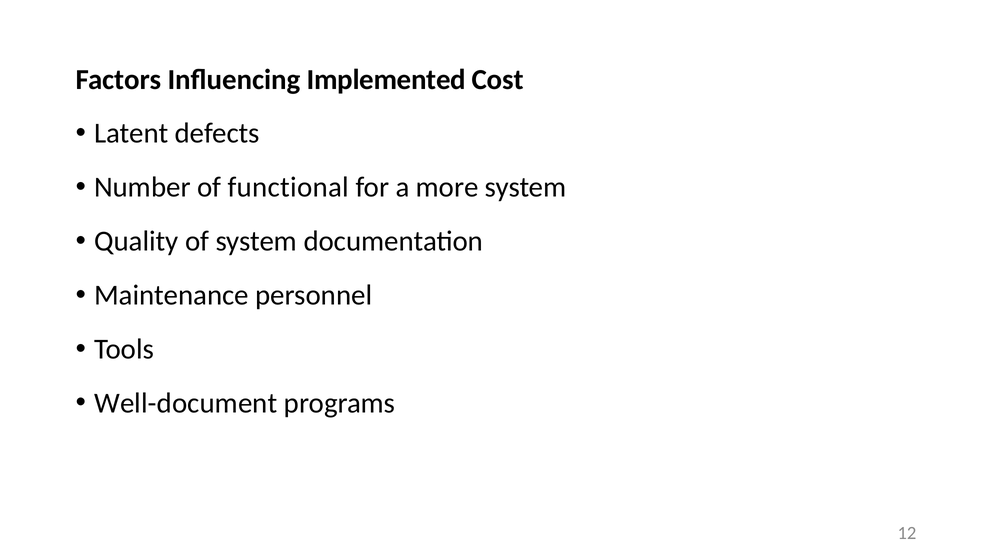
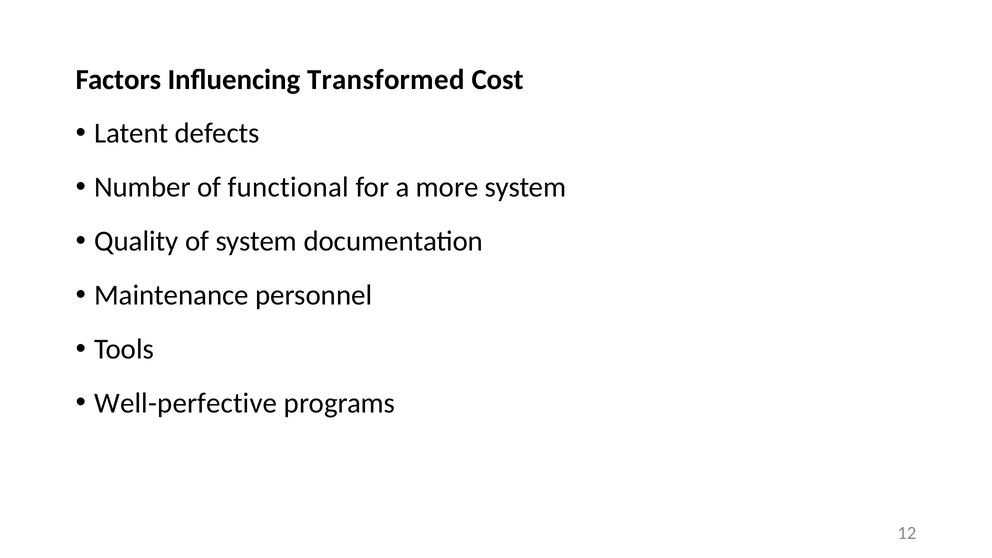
Implemented: Implemented -> Transformed (386, 79)
Well-document: Well-document -> Well-perfective (186, 403)
